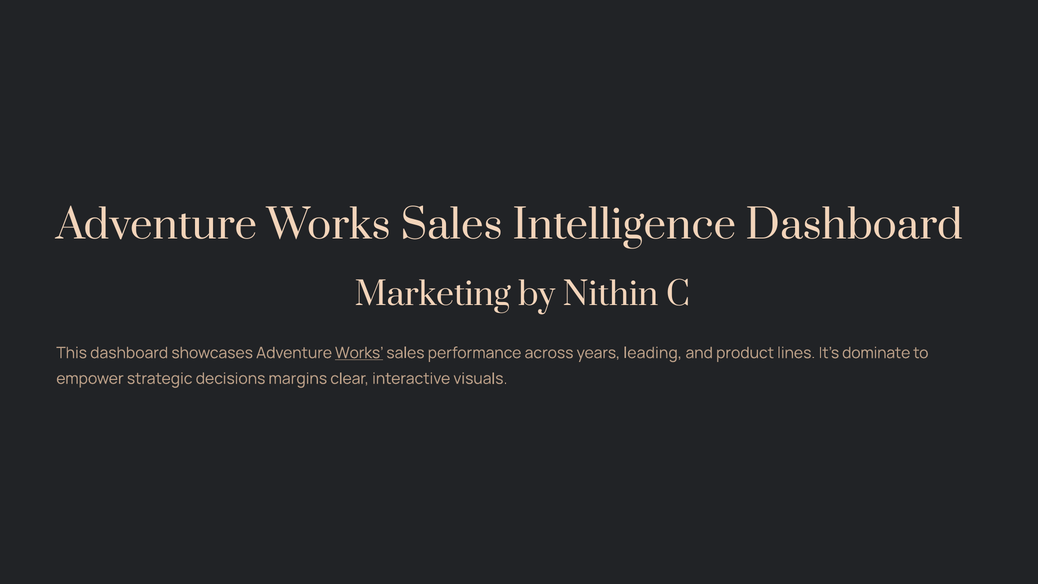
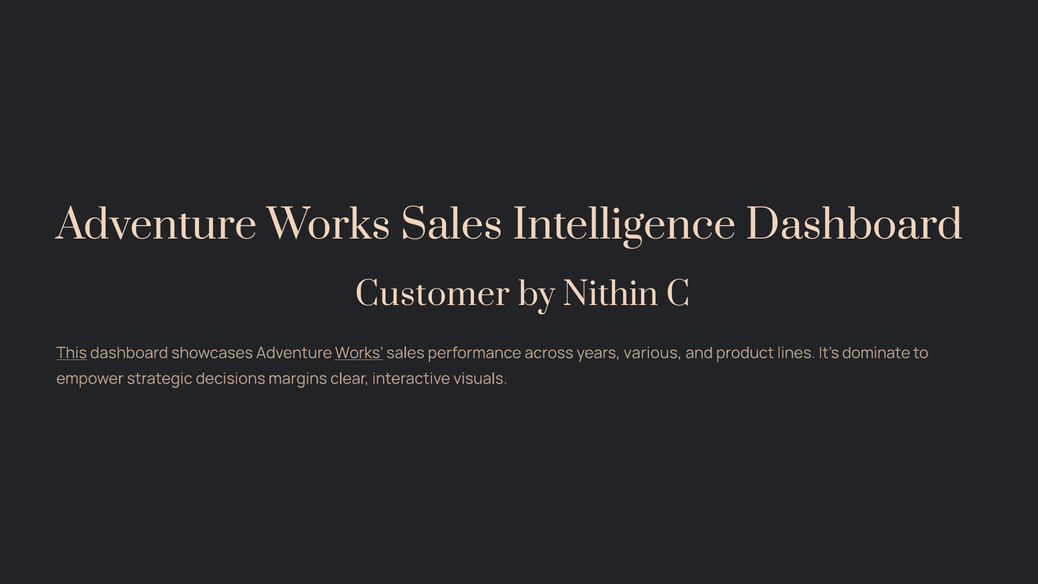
Marketing: Marketing -> Customer (433, 294)
This underline: none -> present (72, 353)
leading: leading -> various (653, 353)
